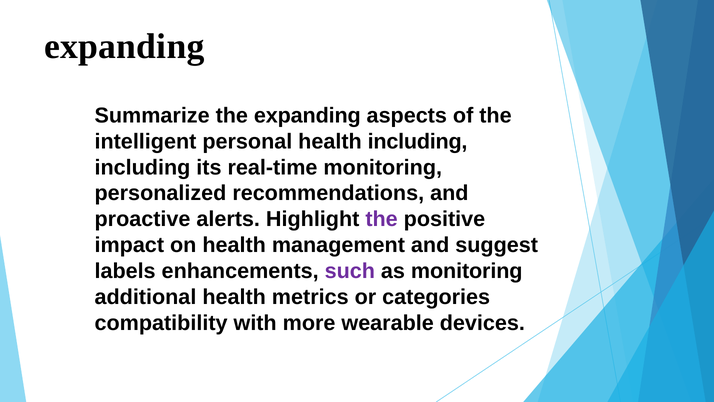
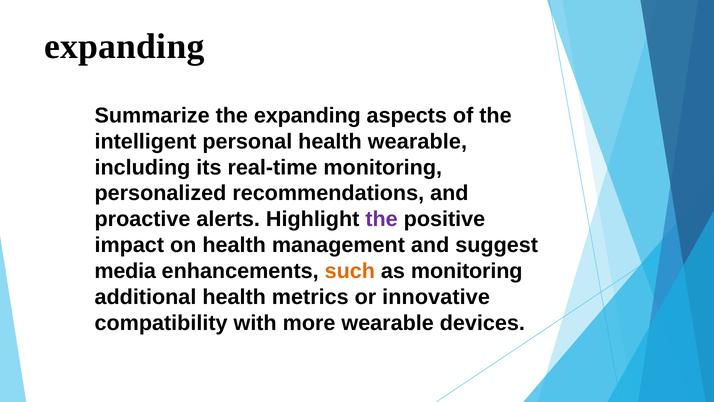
health including: including -> wearable (417, 141)
labels: labels -> media (125, 271)
such colour: purple -> orange (350, 271)
categories: categories -> innovative (436, 297)
